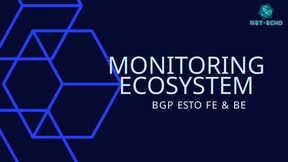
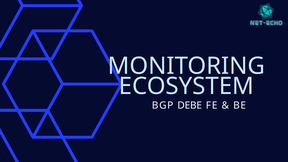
ESTO: ESTO -> DEBE (190, 105)
